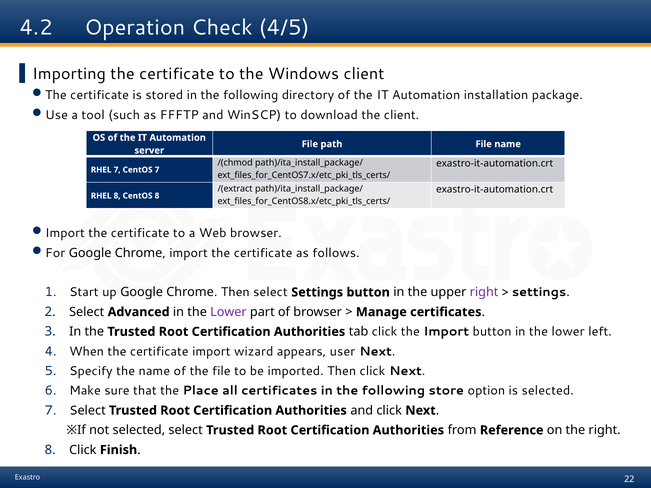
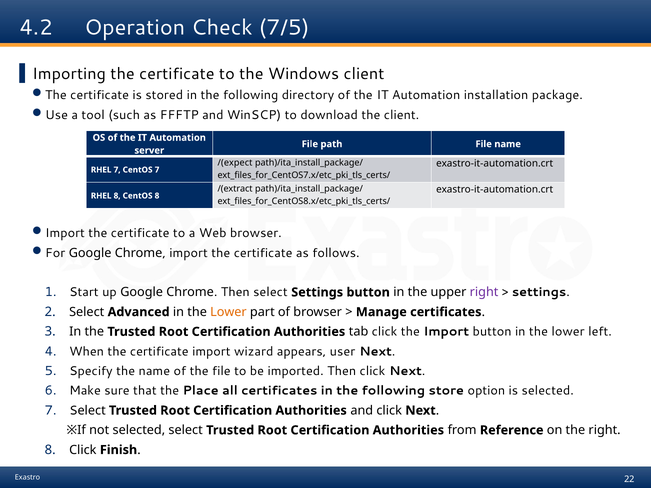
4/5: 4/5 -> 7/5 (284, 28)
/(chmod: /(chmod -> /(expect (235, 163)
Lower colour: purple -> orange (228, 312)
